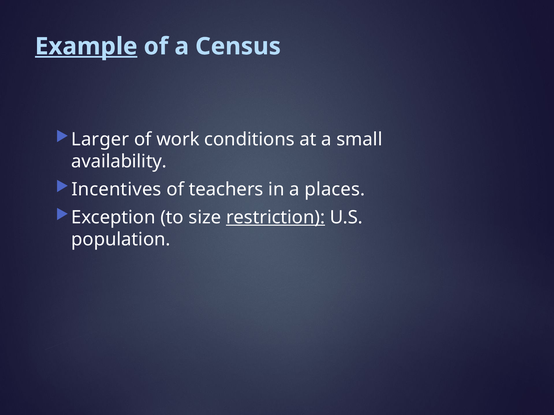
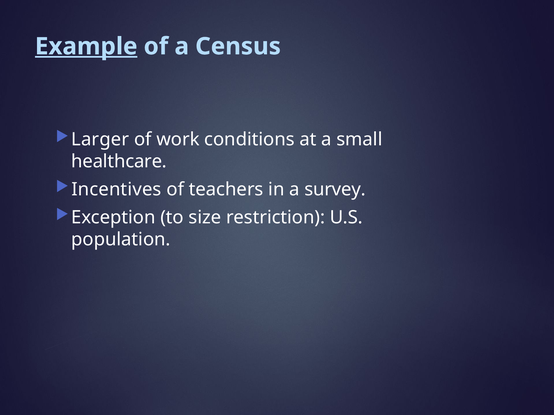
availability: availability -> healthcare (119, 162)
places: places -> survey (335, 190)
restriction underline: present -> none (275, 218)
